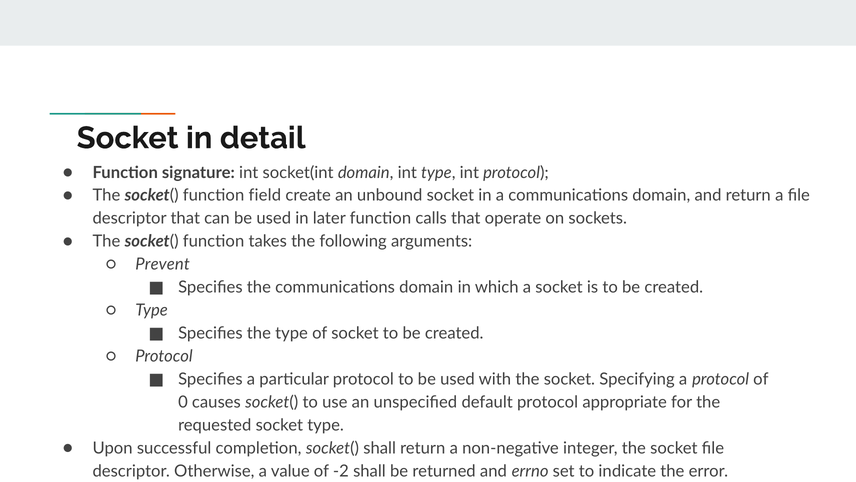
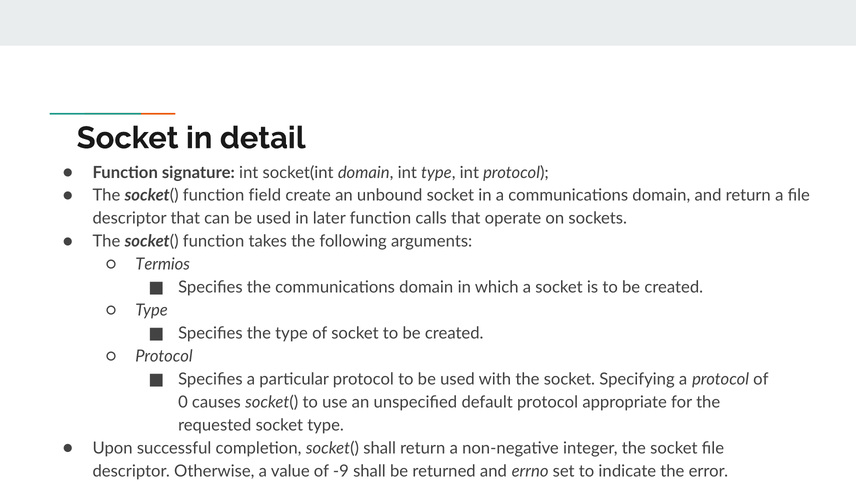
Prevent: Prevent -> Termios (163, 264)
-2: -2 -> -9 (341, 471)
